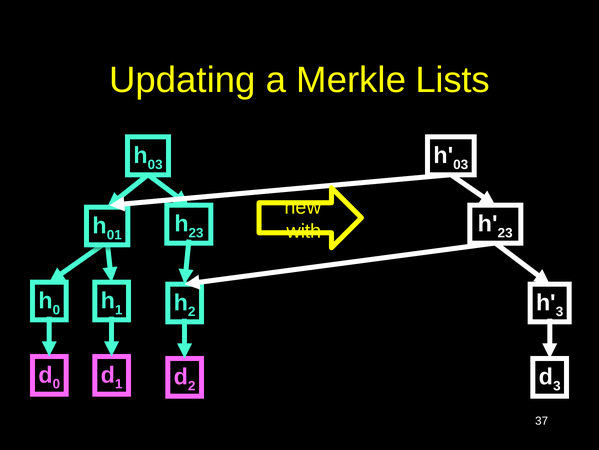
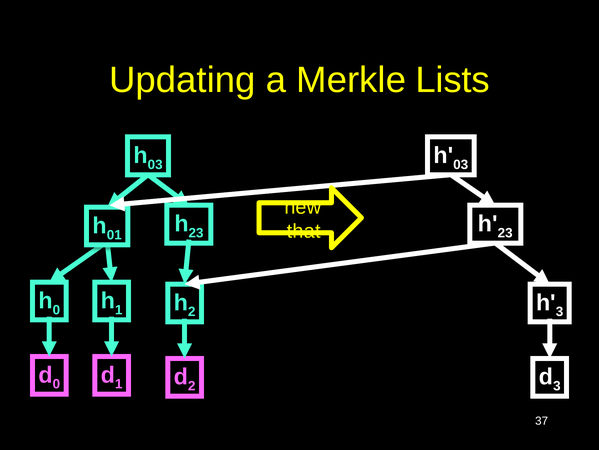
with: with -> that (304, 231)
